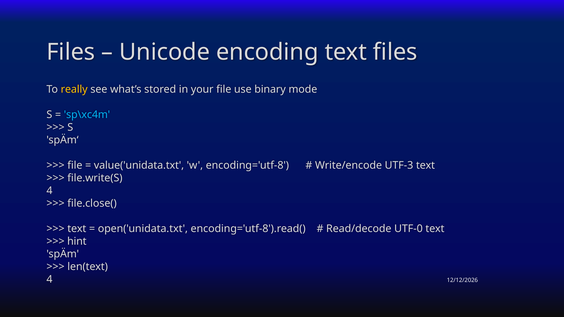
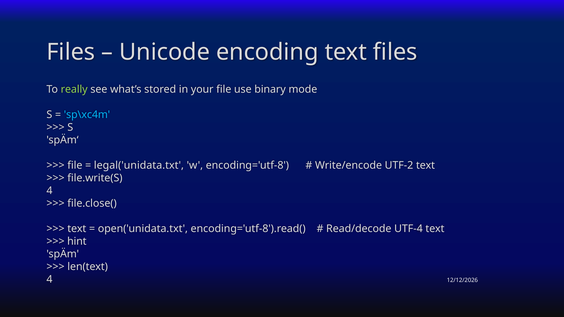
really colour: yellow -> light green (74, 89)
value('unidata.txt: value('unidata.txt -> legal('unidata.txt (139, 165)
UTF-3: UTF-3 -> UTF-2 (399, 165)
UTF-0: UTF-0 -> UTF-4 (408, 229)
